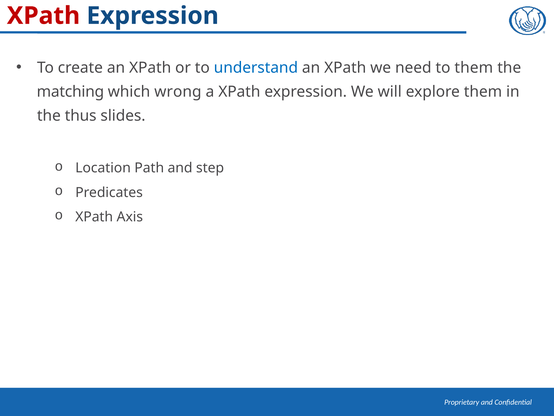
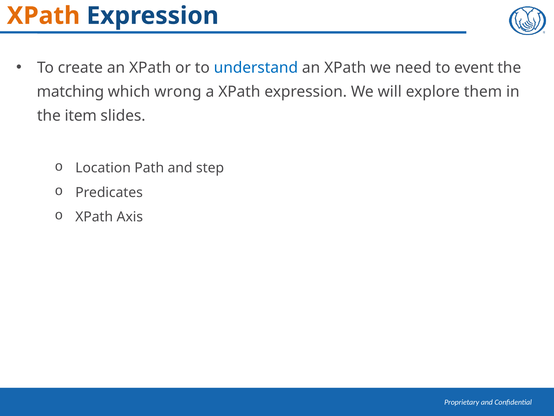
XPath colour: red -> orange (43, 16)
to them: them -> event (474, 68)
thus: thus -> item (81, 116)
